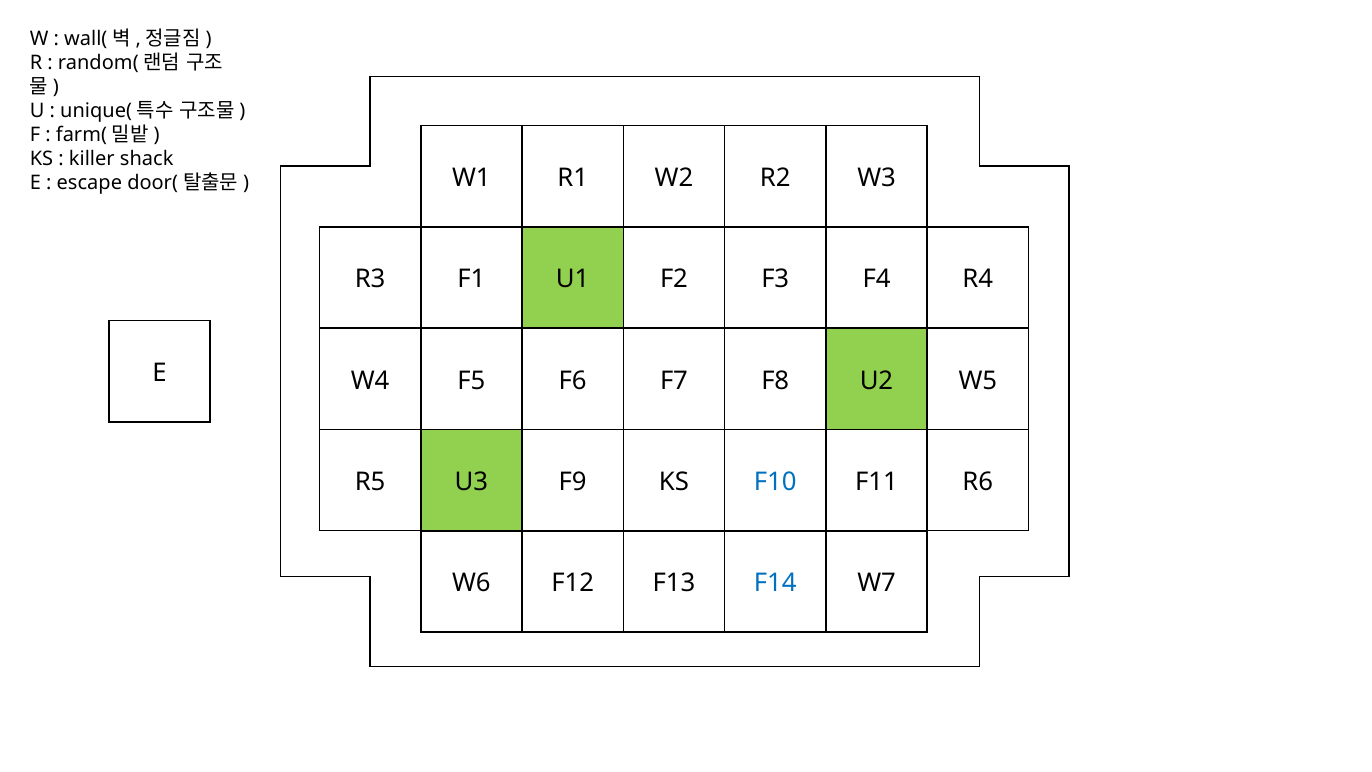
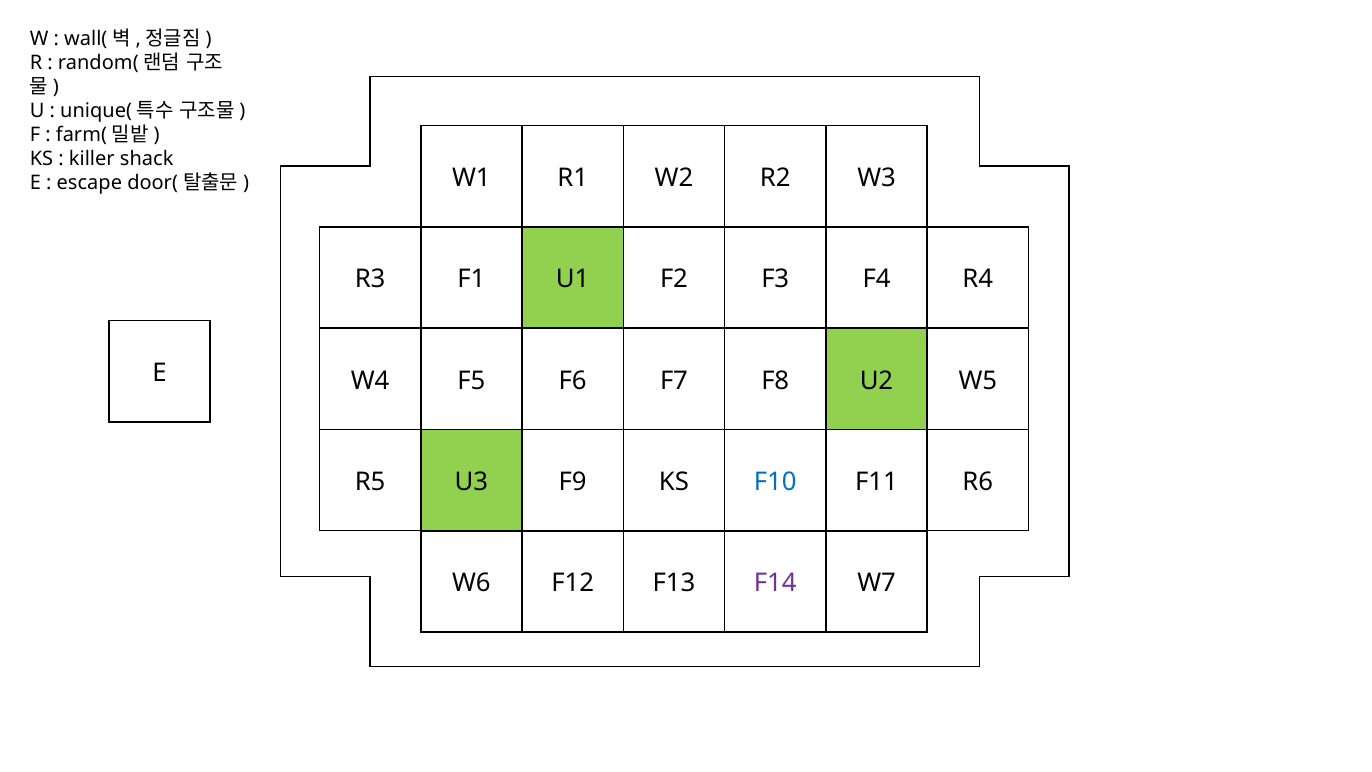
F14 colour: blue -> purple (775, 583)
